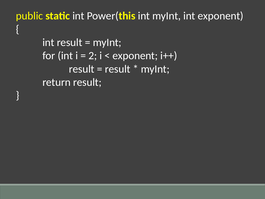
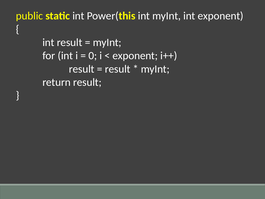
2: 2 -> 0 (93, 56)
